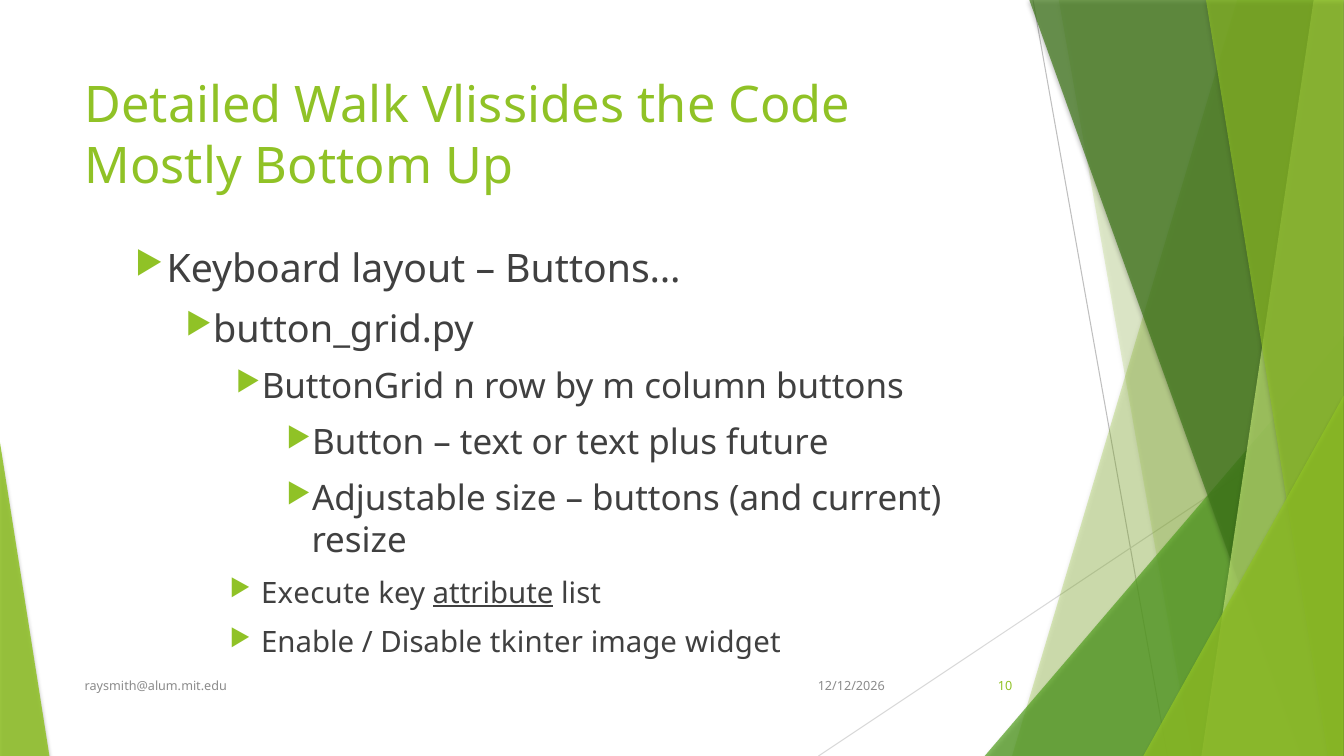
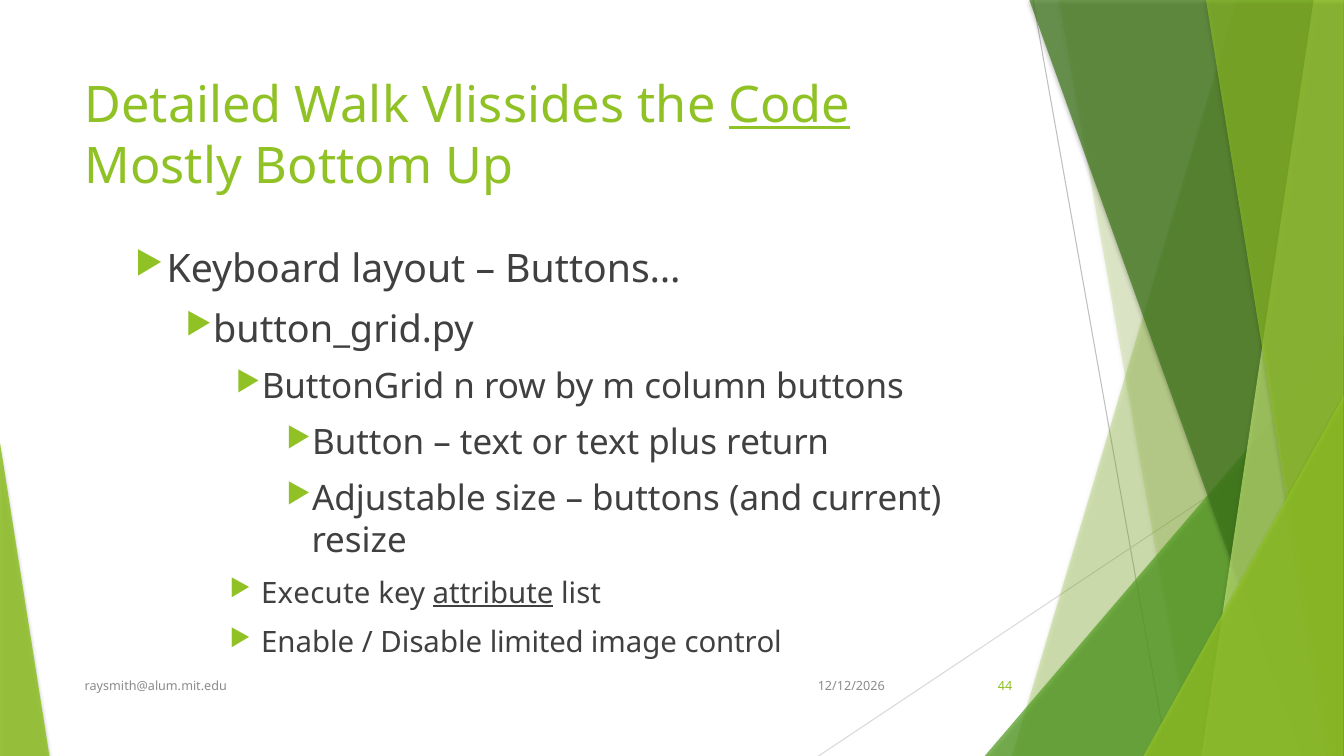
Code underline: none -> present (789, 106)
future: future -> return (778, 443)
tkinter: tkinter -> limited (537, 643)
widget: widget -> control (733, 643)
10: 10 -> 44 (1005, 686)
